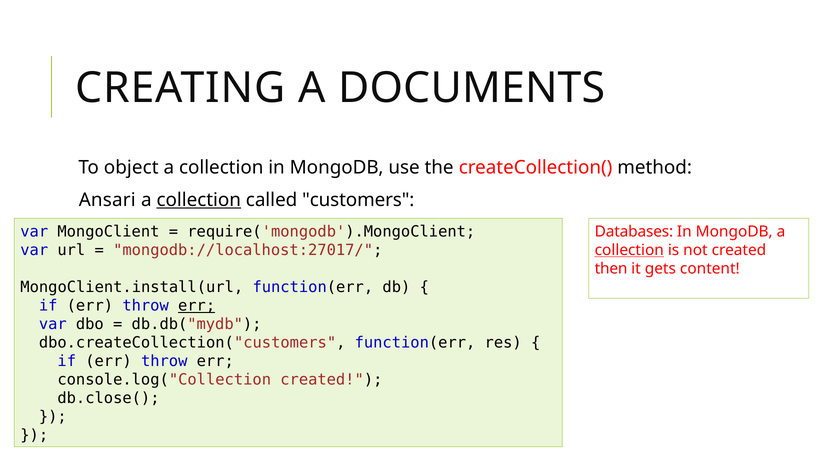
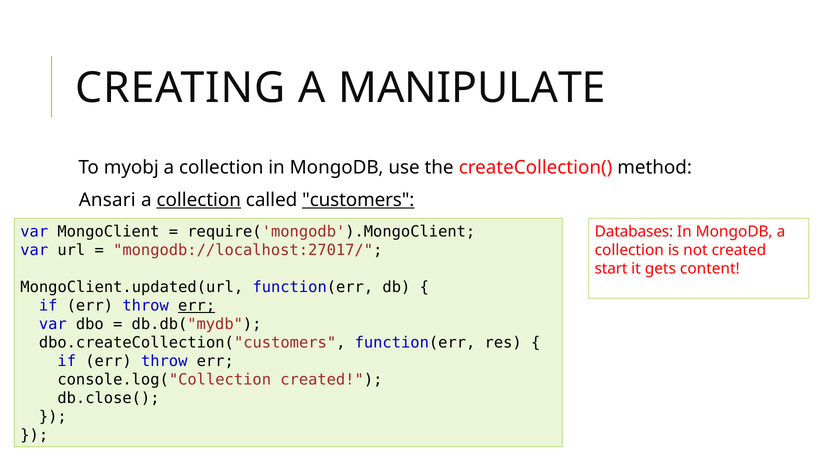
DOCUMENTS: DOCUMENTS -> MANIPULATE (472, 88)
object: object -> myobj (131, 167)
customers underline: none -> present (358, 200)
collection underline: present -> none (629, 250)
then: then -> start (611, 269)
MongoClient.install(url: MongoClient.install(url -> MongoClient.updated(url (132, 287)
